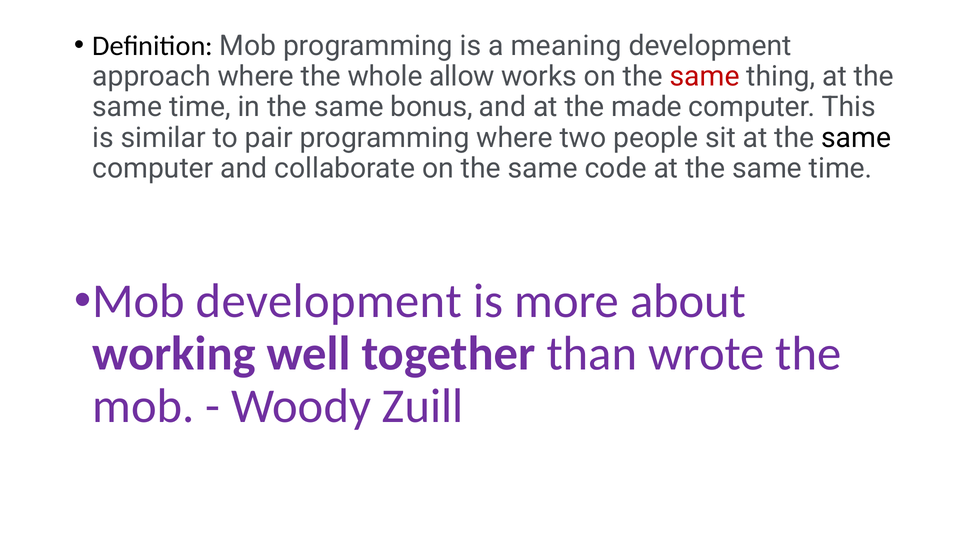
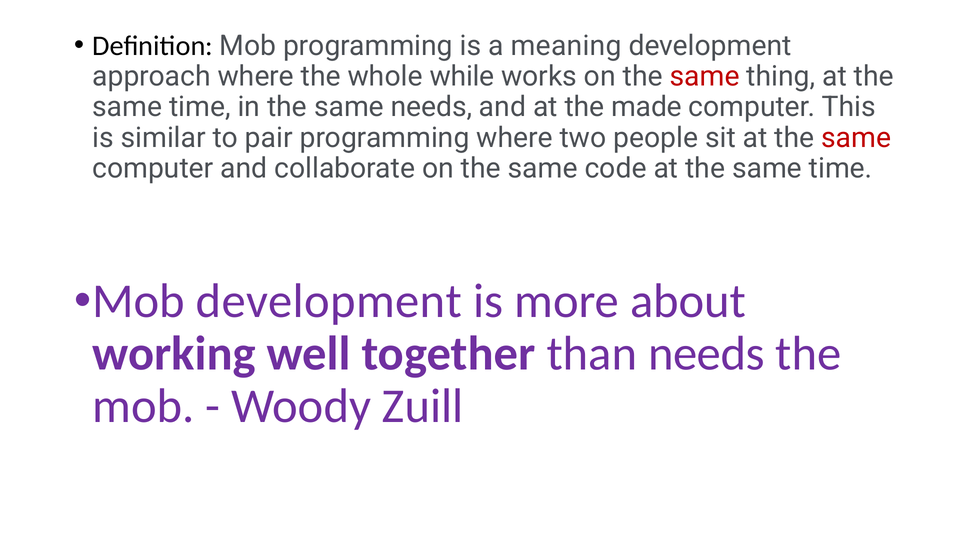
allow: allow -> while (462, 76)
same bonus: bonus -> needs (431, 107)
same colour: black -> red (856, 138)
than wrote: wrote -> needs (706, 354)
